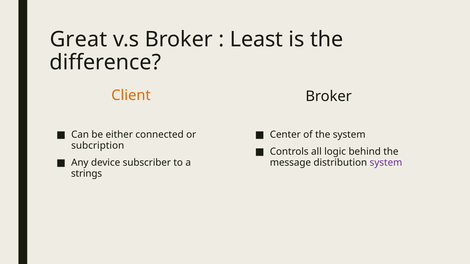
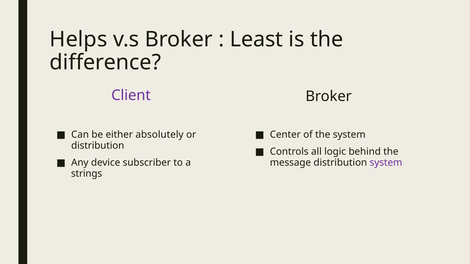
Great: Great -> Helps (78, 39)
Client colour: orange -> purple (131, 95)
connected: connected -> absolutely (159, 135)
subcription: subcription -> distribution (98, 146)
